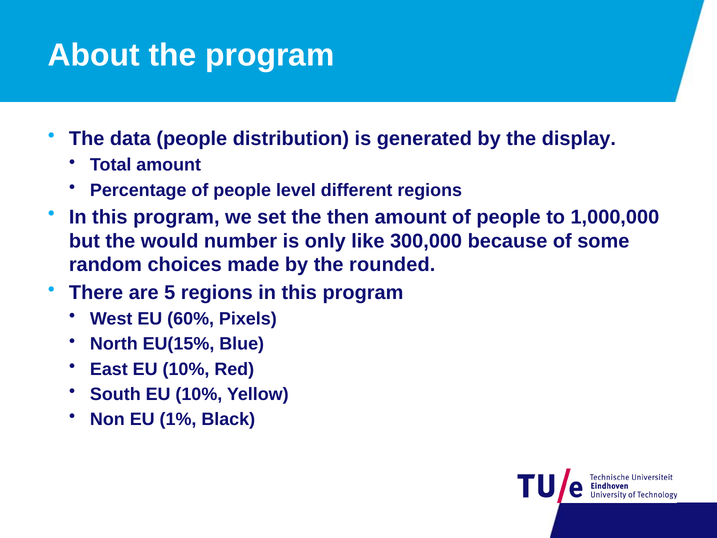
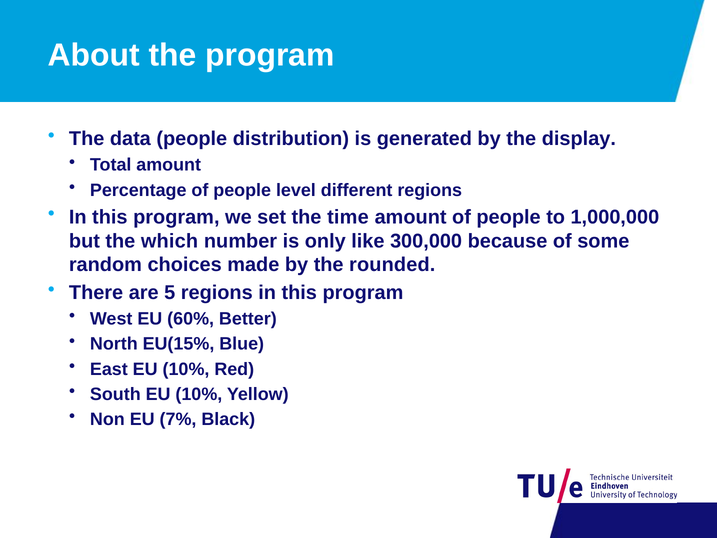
then: then -> time (348, 217)
would: would -> which (170, 241)
Pixels: Pixels -> Better (248, 319)
1%: 1% -> 7% (178, 419)
